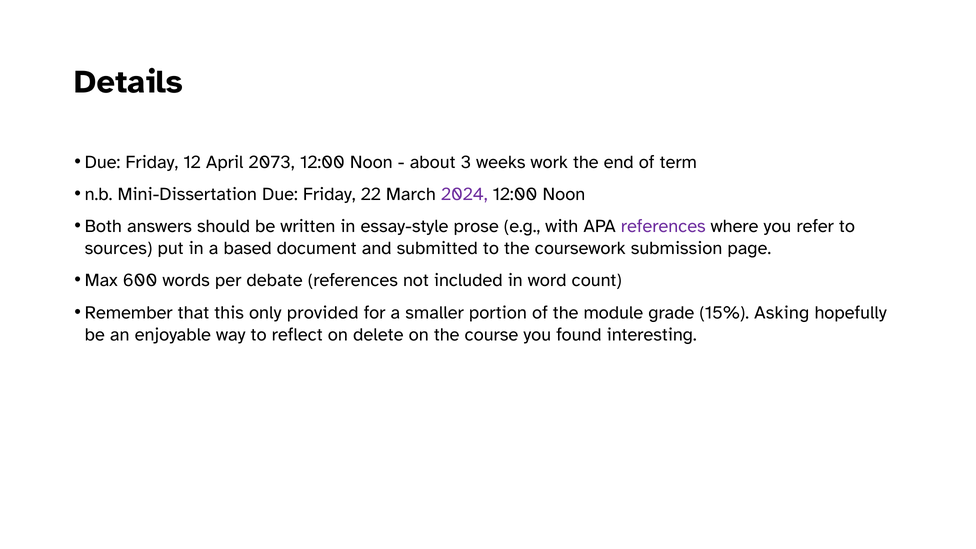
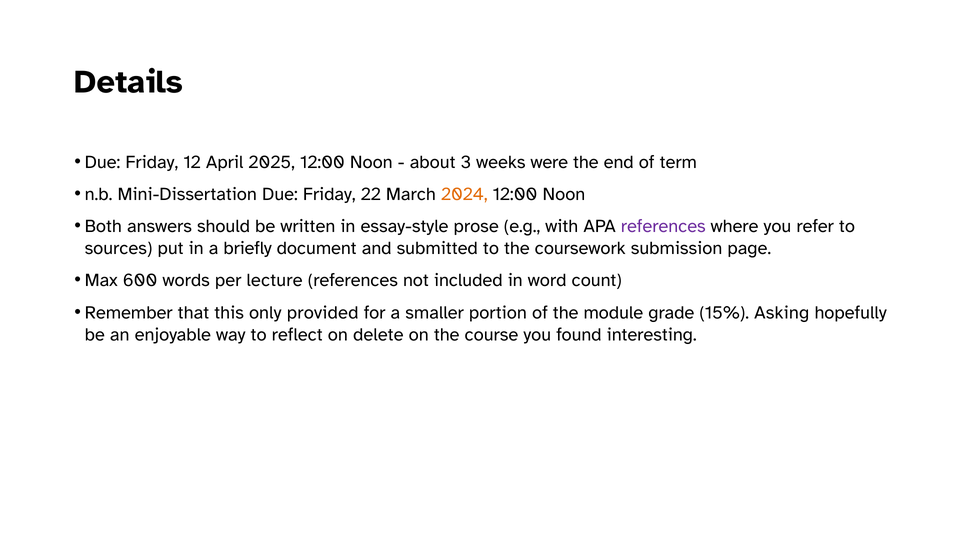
2073: 2073 -> 2025 (272, 162)
work: work -> were (549, 162)
2024 colour: purple -> orange (464, 194)
based: based -> briefly (248, 248)
debate: debate -> lecture (275, 280)
